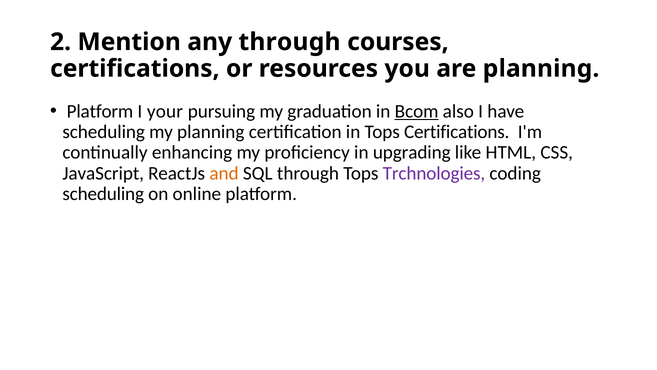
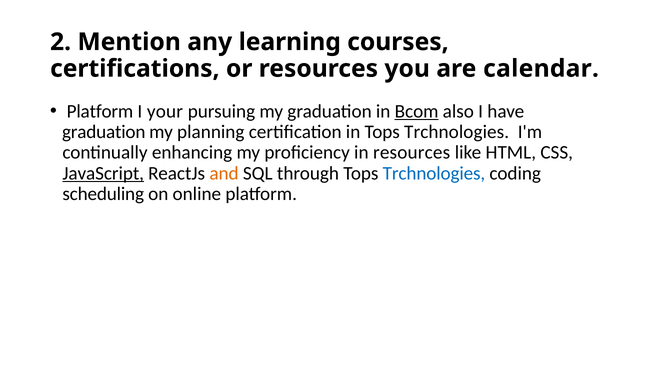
any through: through -> learning (290, 42)
are planning: planning -> calendar (541, 69)
scheduling: scheduling -> graduation (104, 132)
in Tops Certifications: Certifications -> Trchnologies (457, 132)
in upgrading: upgrading -> resources (412, 152)
JavaScript underline: none -> present (103, 173)
Trchnologies colour: purple -> blue (434, 173)
